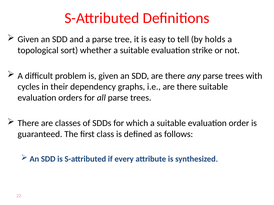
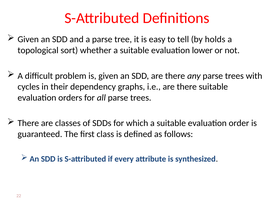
strike: strike -> lower (202, 50)
